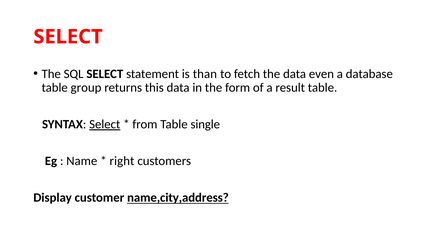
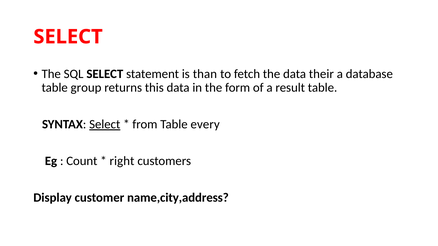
even: even -> their (321, 74)
single: single -> every (205, 125)
Name: Name -> Count (82, 161)
name,city,address underline: present -> none (178, 198)
